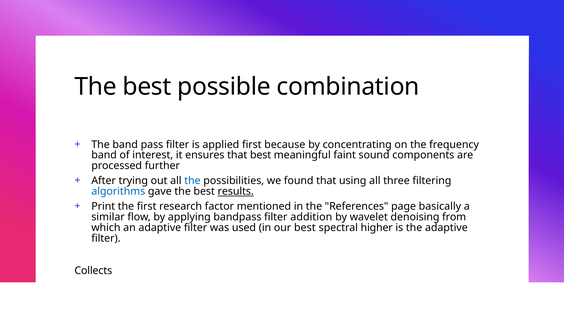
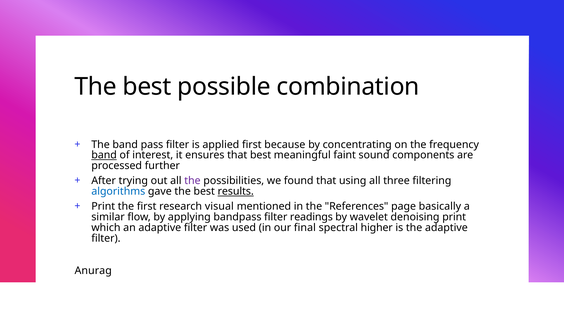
band underline: none -> present (104, 155)
the colour: blue -> purple (192, 181)
factor: factor -> visual (219, 206)
addition: addition -> readings (311, 217)
denoising from: from -> print (454, 217)
our best: best -> final (305, 228)
Collects: Collects -> Anurag (93, 271)
